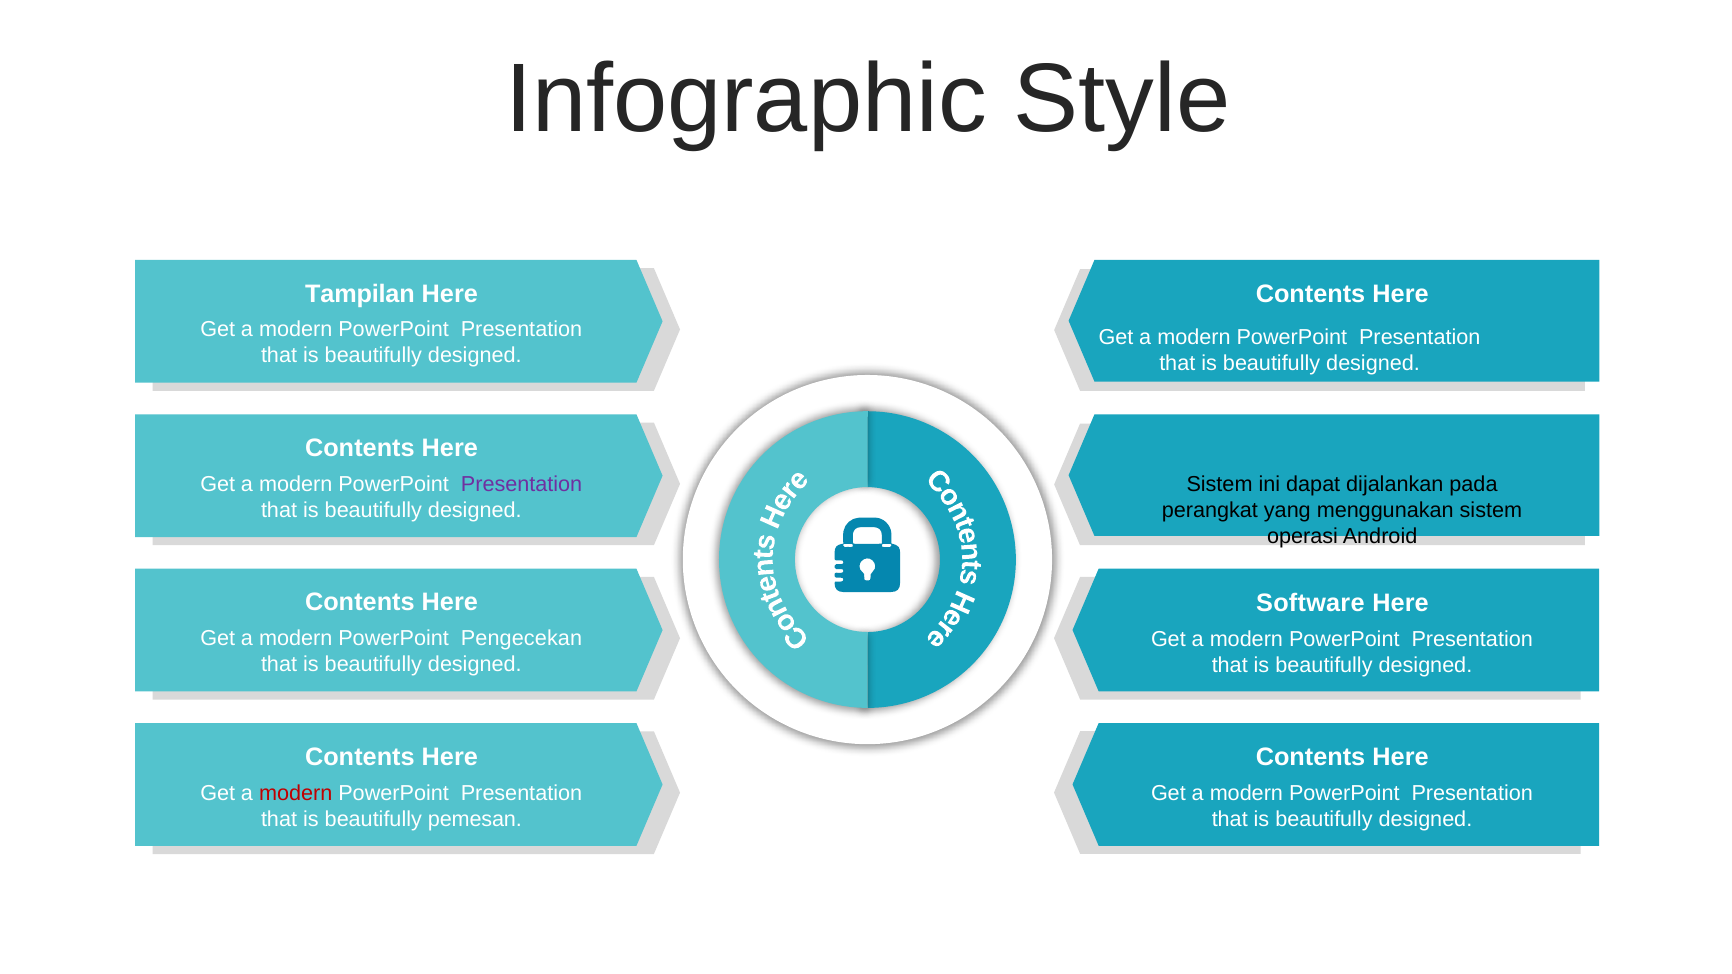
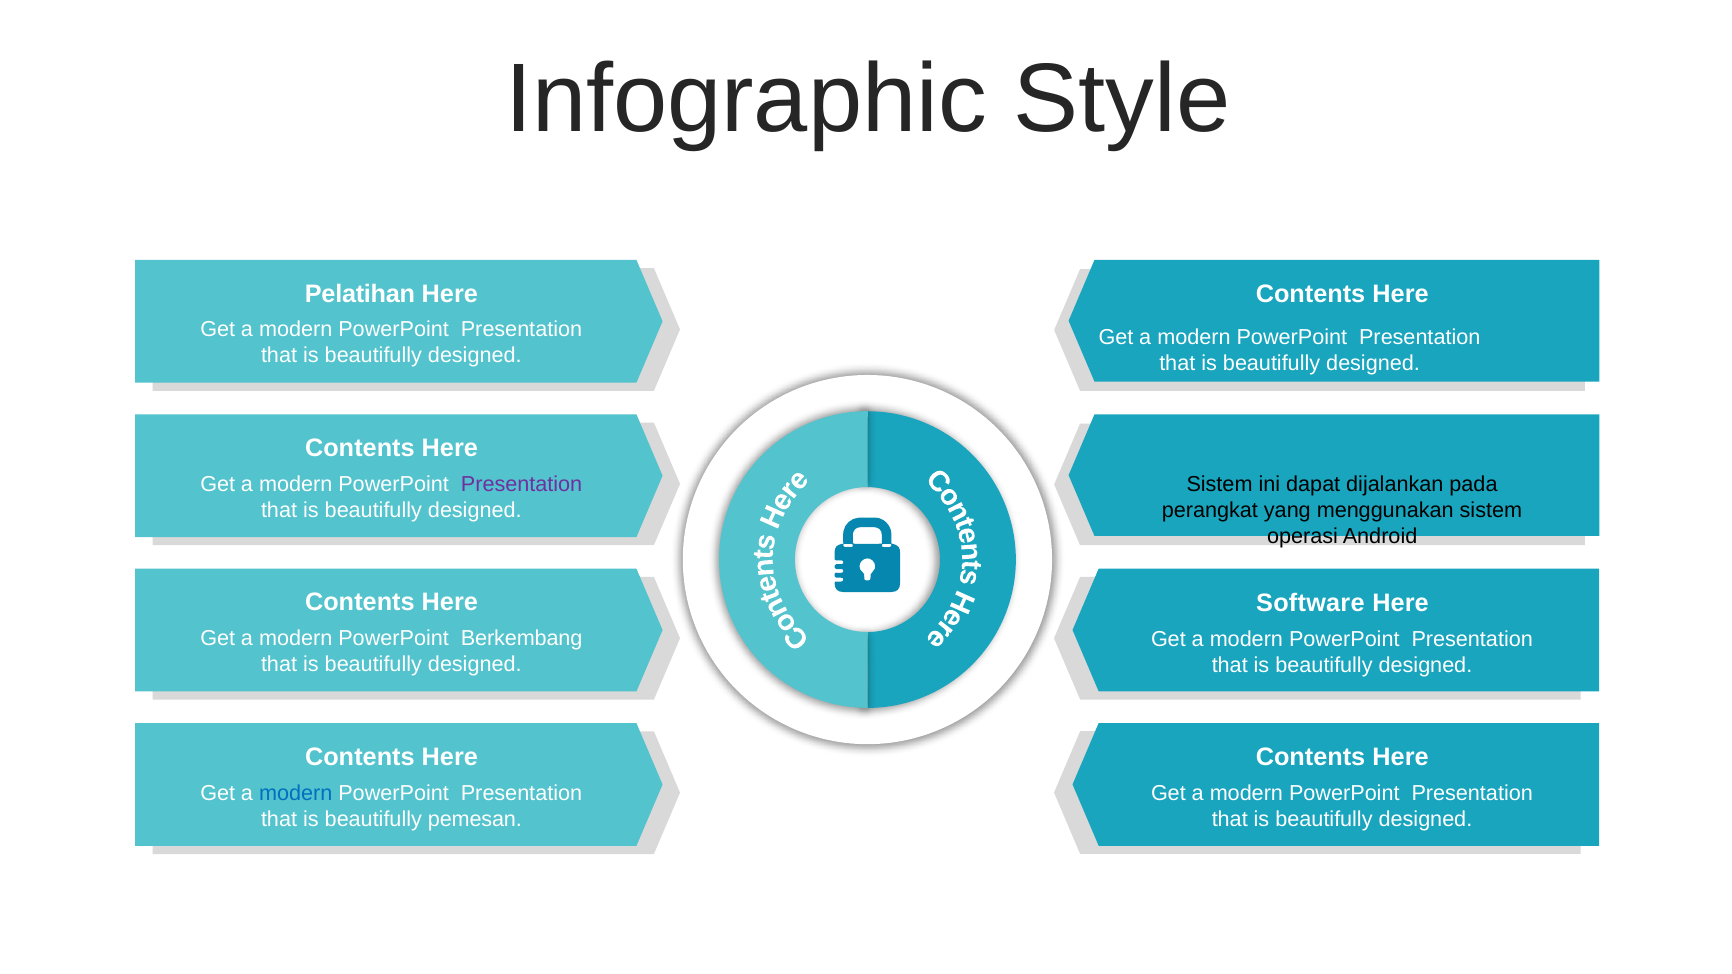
Tampilan: Tampilan -> Pelatihan (360, 294)
Pengecekan: Pengecekan -> Berkembang (522, 639)
modern colour: red -> blue (296, 793)
